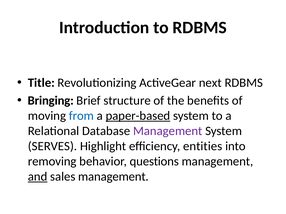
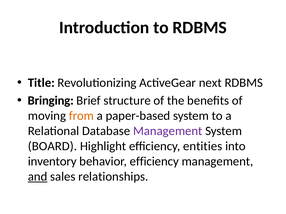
from colour: blue -> orange (81, 116)
paper-based underline: present -> none (138, 116)
SERVES: SERVES -> BOARD (52, 146)
removing: removing -> inventory (52, 162)
behavior questions: questions -> efficiency (154, 162)
sales management: management -> relationships (113, 177)
